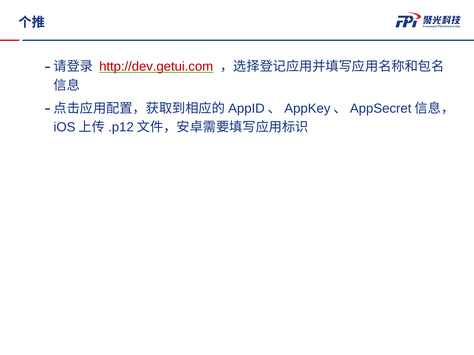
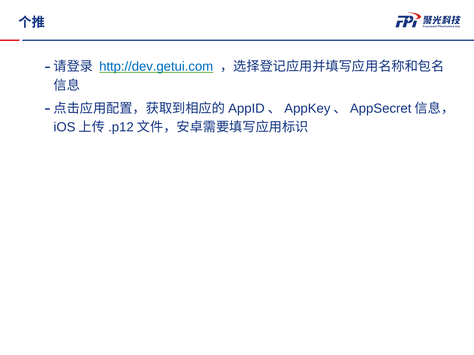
http://dev.getui.com colour: red -> blue (156, 67)
